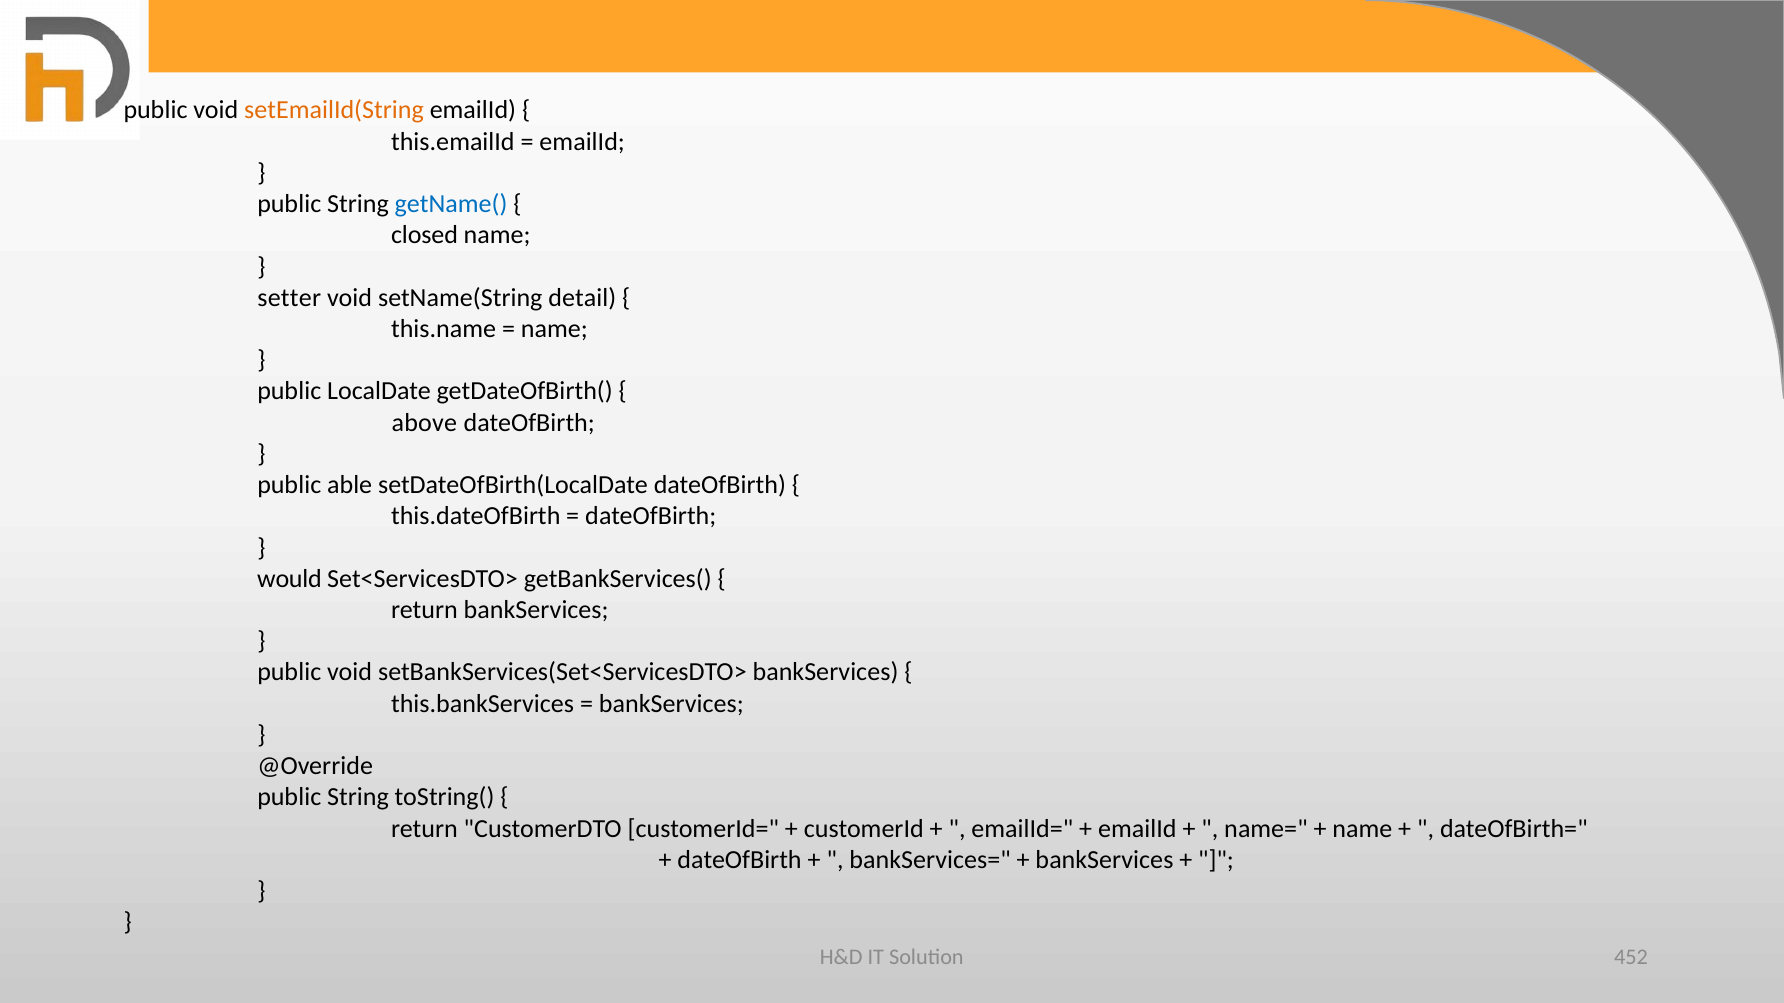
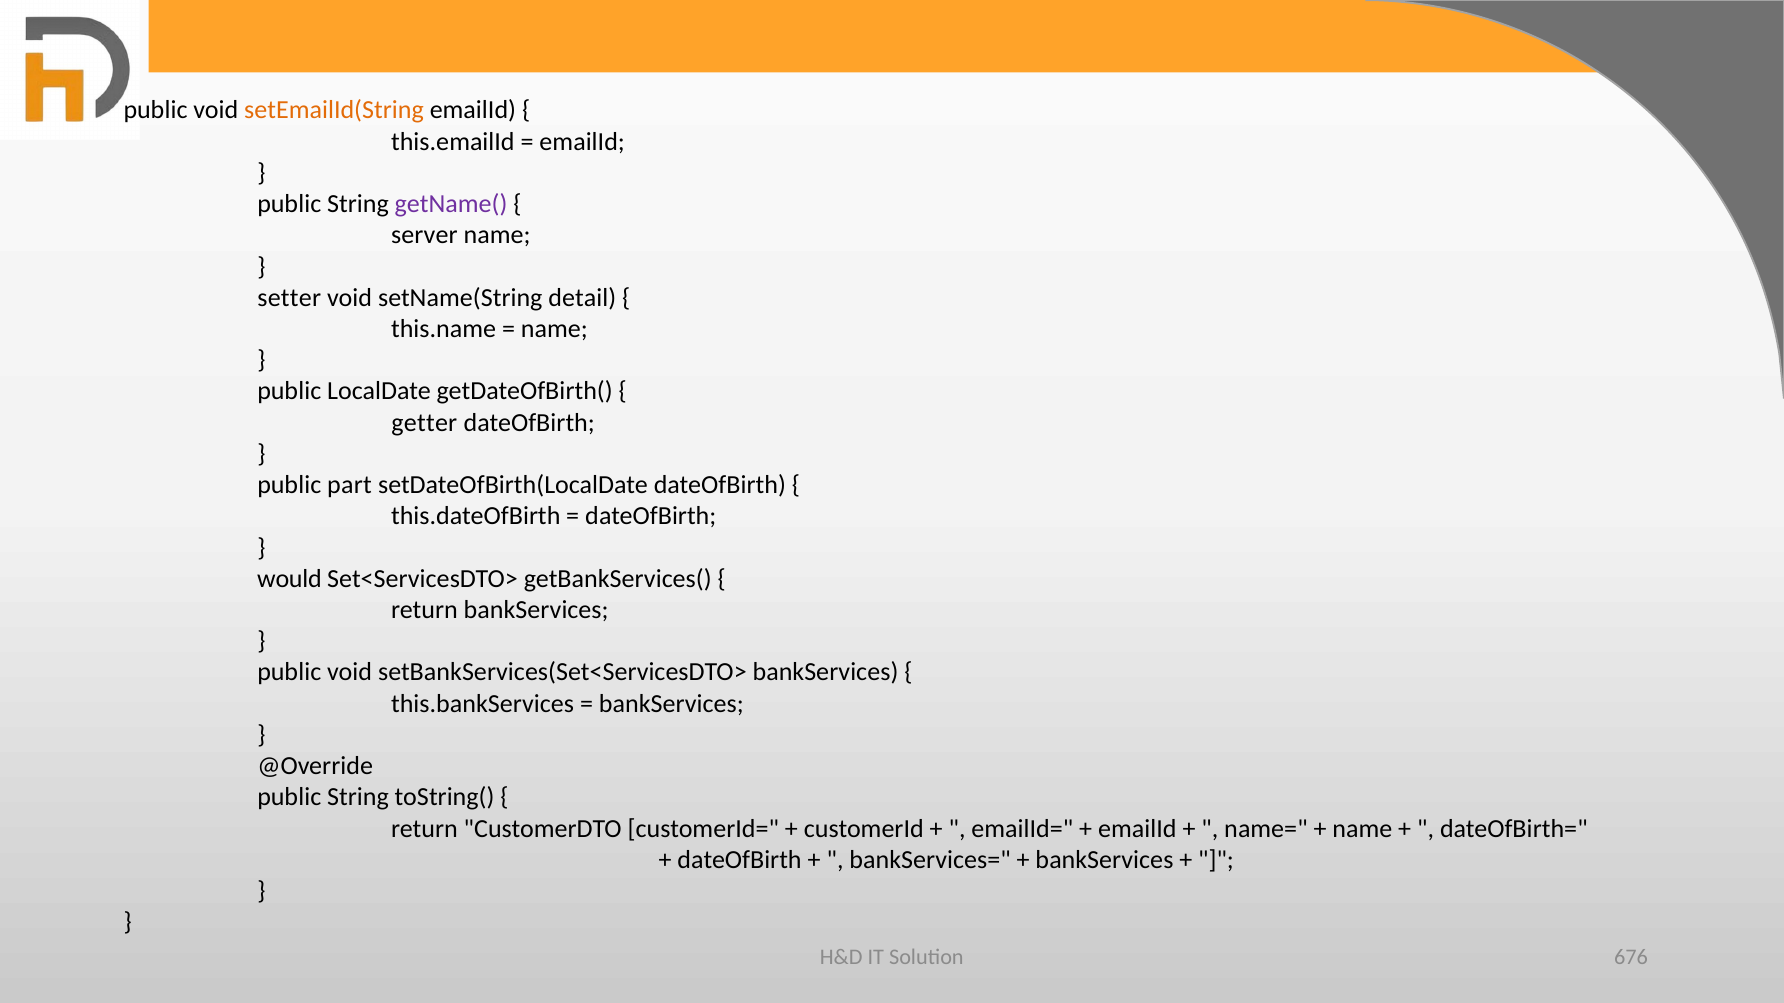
getName( colour: blue -> purple (451, 204)
closed: closed -> server (424, 235)
above: above -> getter (424, 423)
able: able -> part (350, 485)
452: 452 -> 676 (1631, 958)
